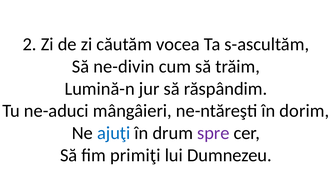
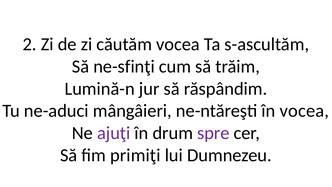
ne-divin: ne-divin -> ne-sfinţi (124, 66)
în dorim: dorim -> vocea (304, 111)
ajuţi colour: blue -> purple (114, 133)
